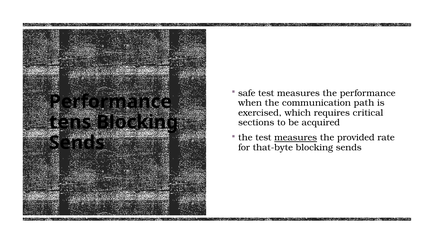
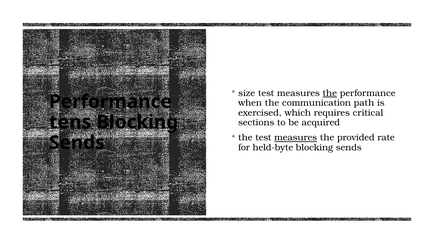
safe: safe -> size (247, 93)
the underline: none -> present (330, 93)
that-byte: that-byte -> held-byte (273, 148)
